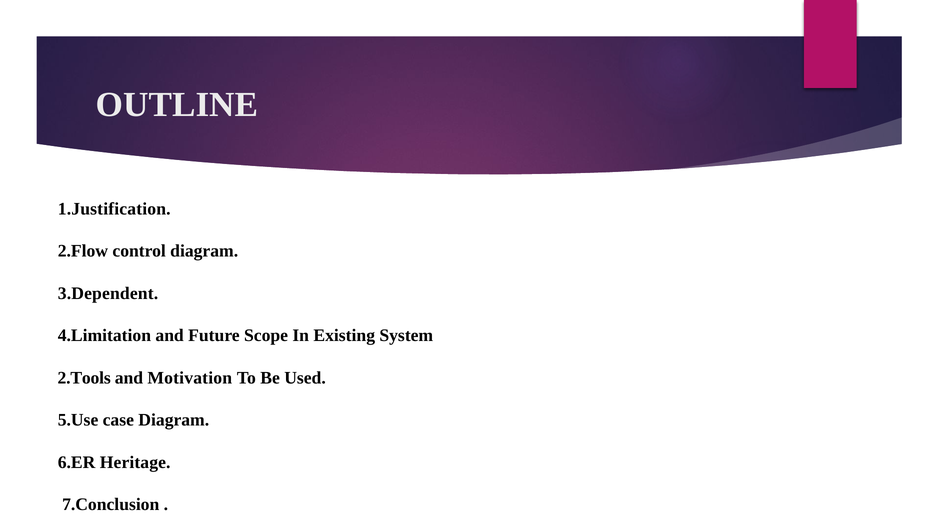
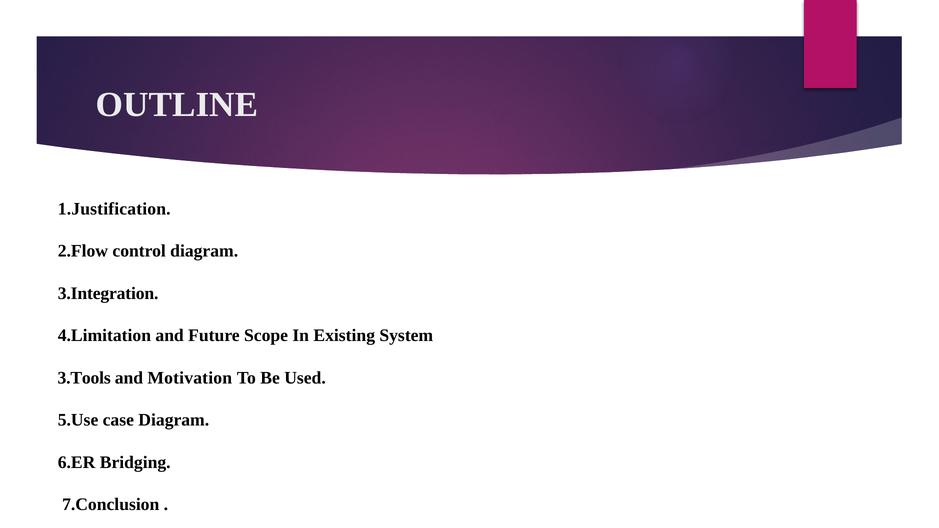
3.Dependent: 3.Dependent -> 3.Integration (108, 293)
2.Tools: 2.Tools -> 3.Tools (84, 378)
Heritage: Heritage -> Bridging (135, 462)
